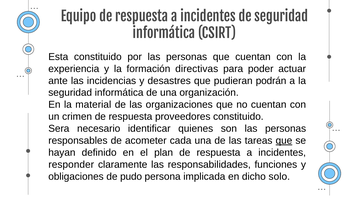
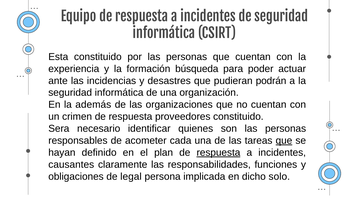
directivas: directivas -> búsqueda (197, 69)
material: material -> además (93, 104)
respuesta underline: none -> present (218, 152)
responder: responder -> causantes (71, 164)
pudo: pudo -> legal (131, 176)
